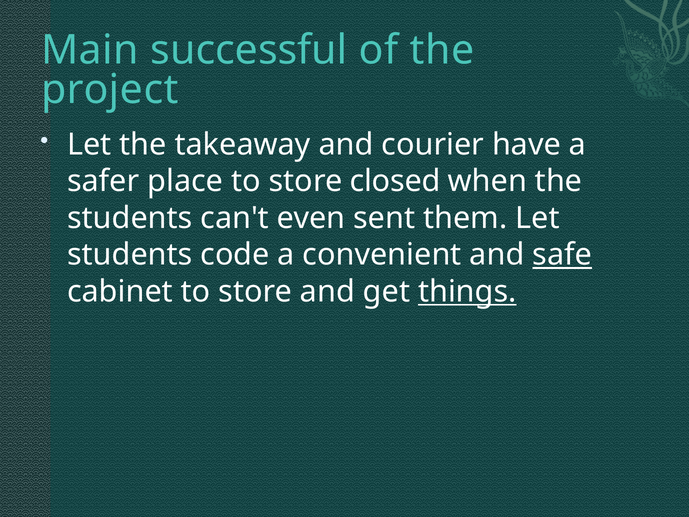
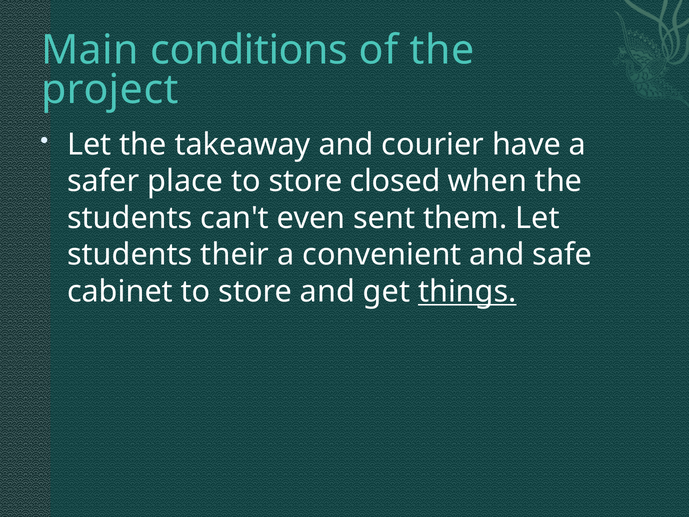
successful: successful -> conditions (249, 50)
code: code -> their (235, 255)
safe underline: present -> none (562, 255)
